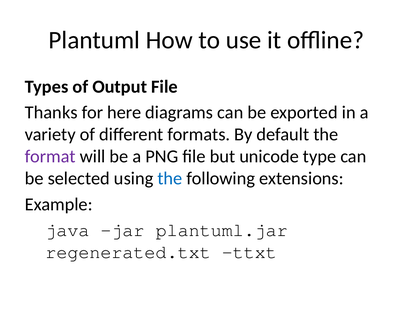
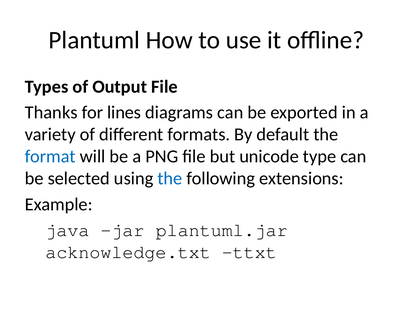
here: here -> lines (124, 112)
format colour: purple -> blue (50, 156)
regenerated.txt: regenerated.txt -> acknowledge.txt (128, 252)
